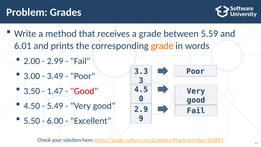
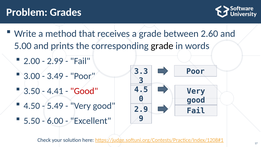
5.59: 5.59 -> 2.60 (209, 34)
6.01: 6.01 -> 5.00 (23, 46)
grade colour: orange -> black (162, 46)
1.47: 1.47 -> 4.41 (55, 91)
